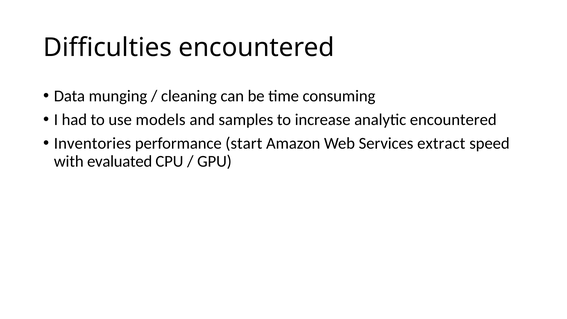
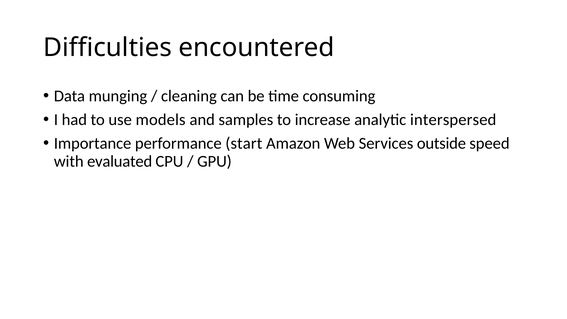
analytic encountered: encountered -> interspersed (453, 120)
Inventories: Inventories -> Importance (93, 143)
extract: extract -> outside (441, 143)
